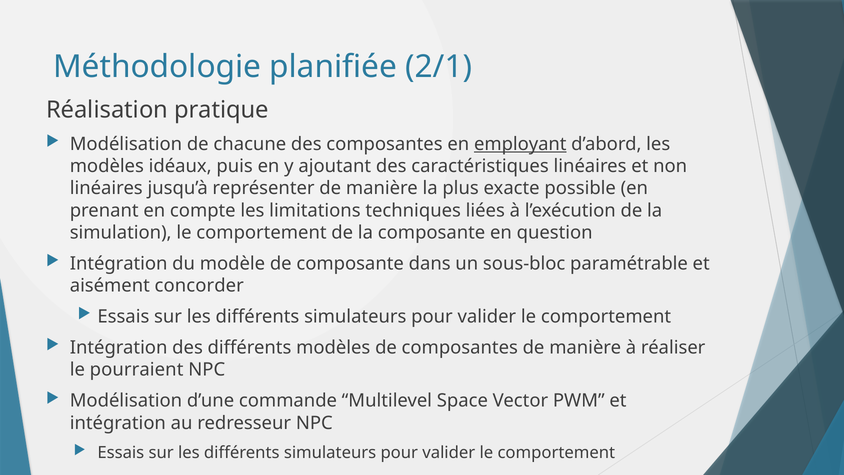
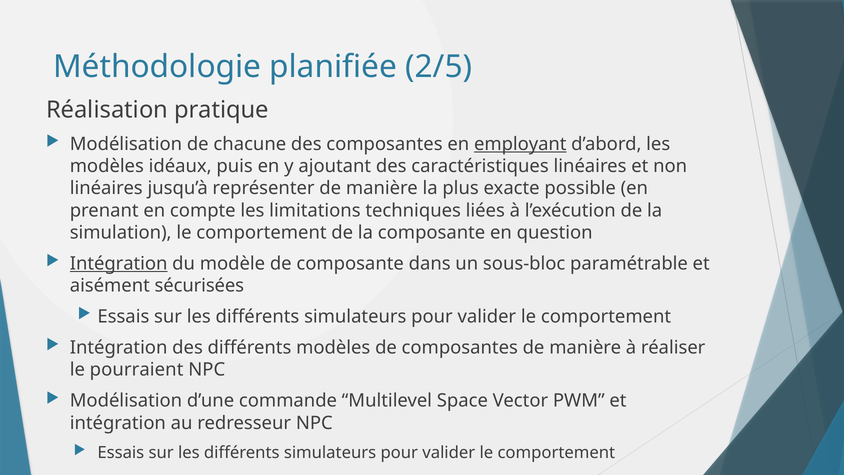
2/1: 2/1 -> 2/5 (439, 67)
Intégration underline: none -> present (119, 263)
concorder: concorder -> sécurisées (199, 286)
